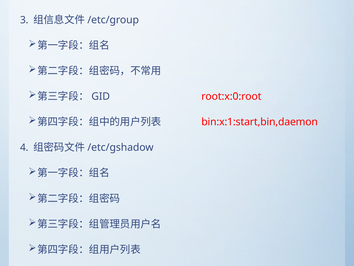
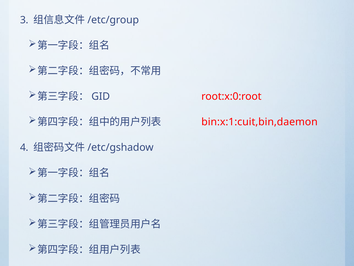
bin:x:1:start,bin,daemon: bin:x:1:start,bin,daemon -> bin:x:1:cuit,bin,daemon (260, 122)
